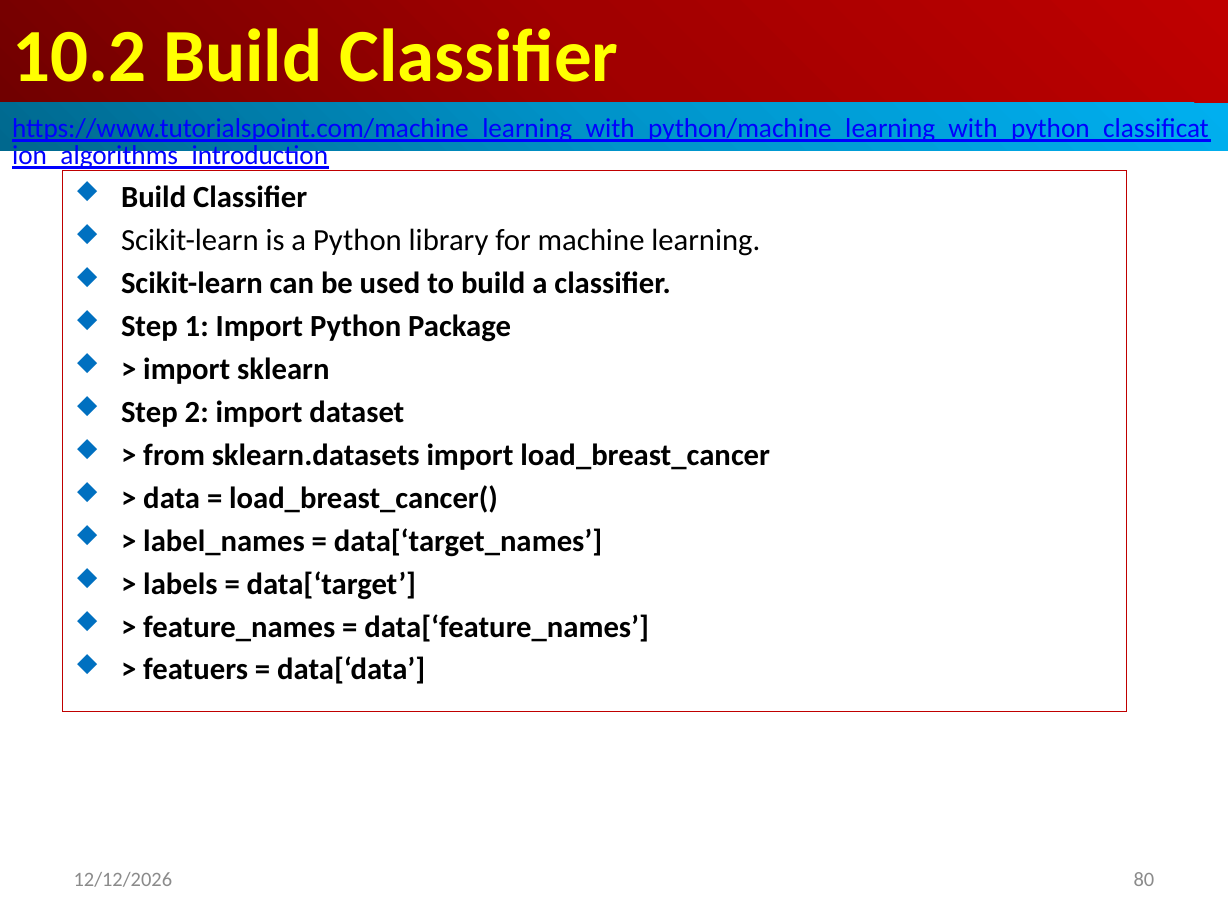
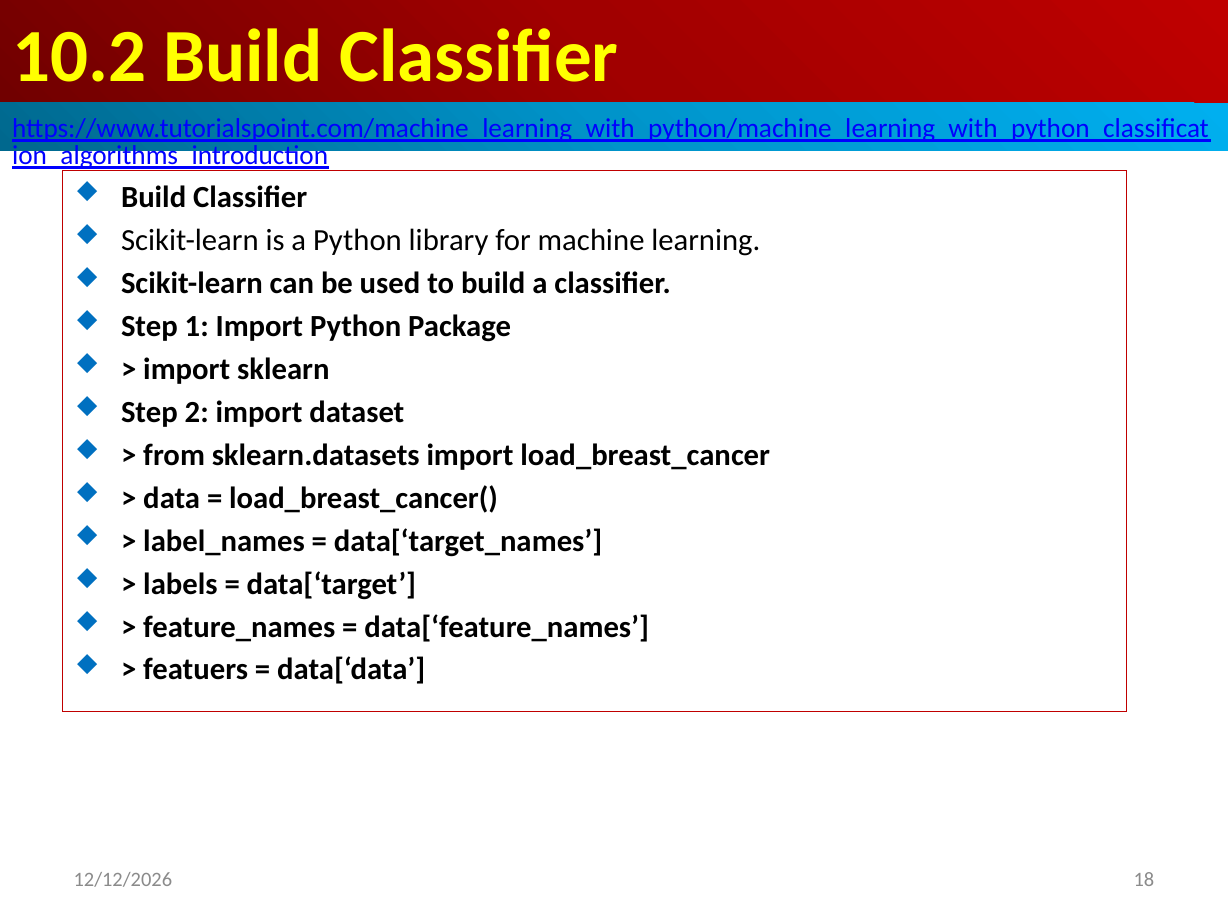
80: 80 -> 18 (1144, 879)
